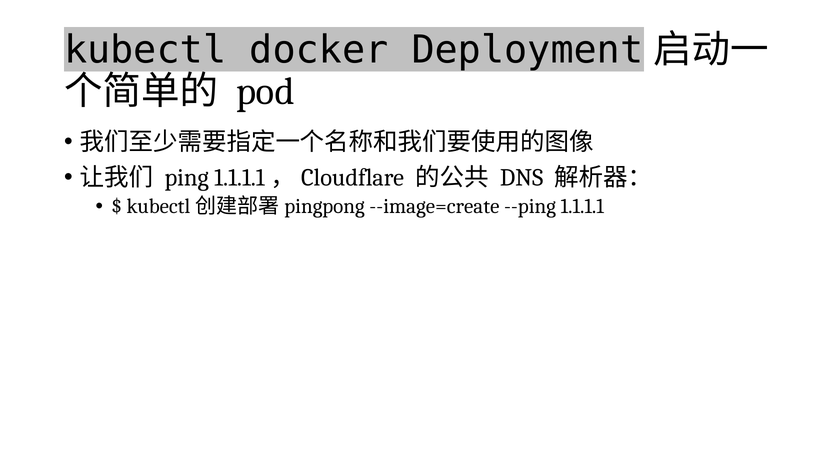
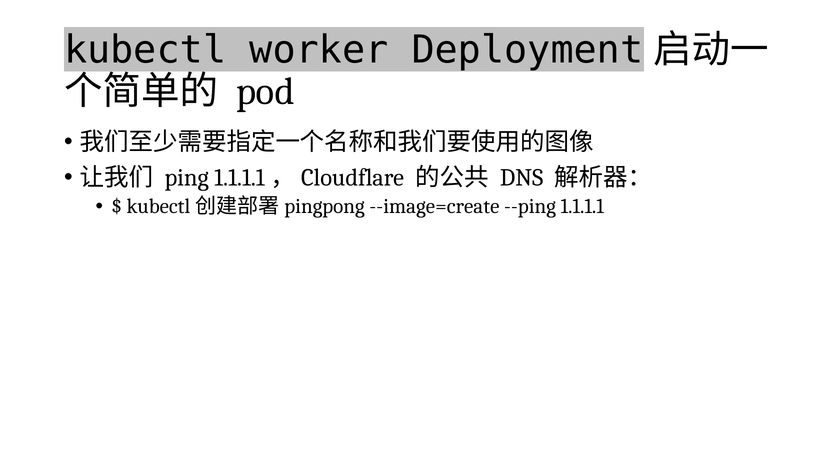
docker: docker -> worker (319, 50)
